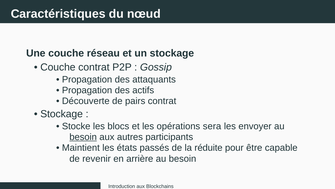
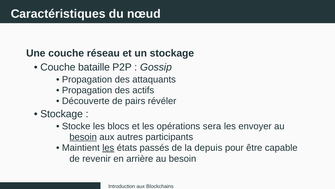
Couche contrat: contrat -> bataille (94, 67)
pairs contrat: contrat -> révéler (162, 101)
les underline: none -> present (108, 147)
réduite: réduite -> depuis (208, 147)
